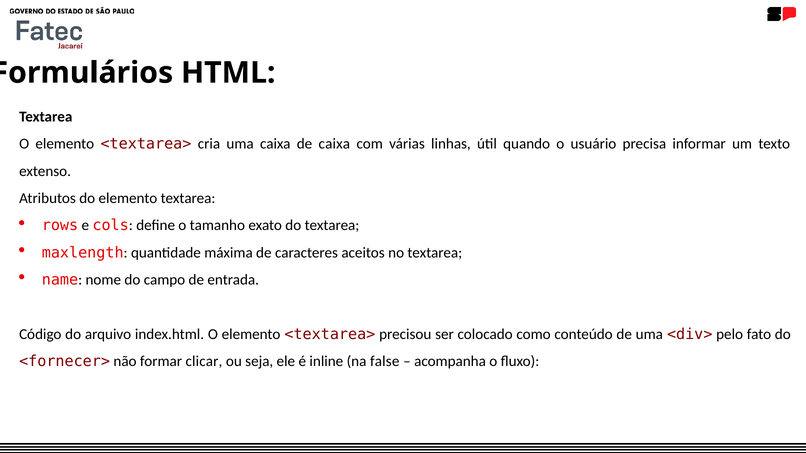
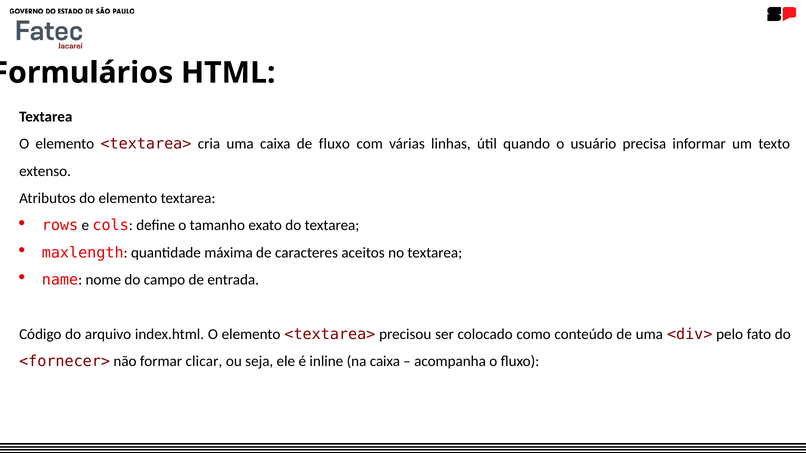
de caixa: caixa -> fluxo (334, 144)
na false: false -> caixa (385, 362)
